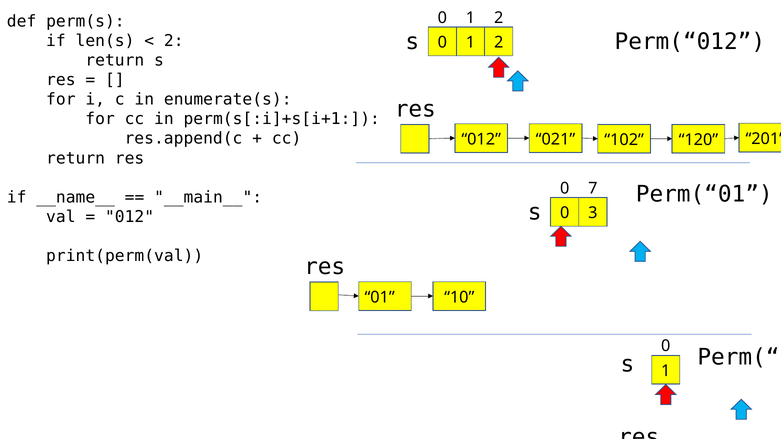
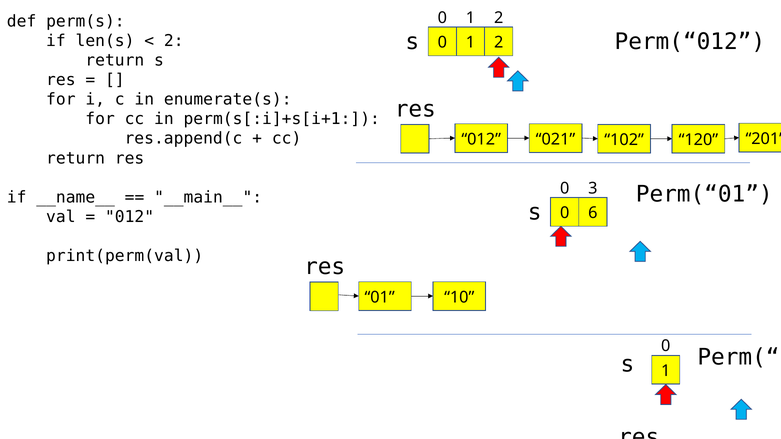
7: 7 -> 3 (593, 188)
3: 3 -> 6 (593, 213)
